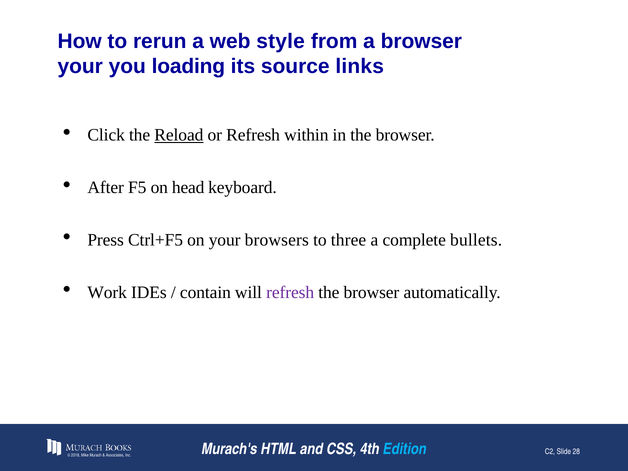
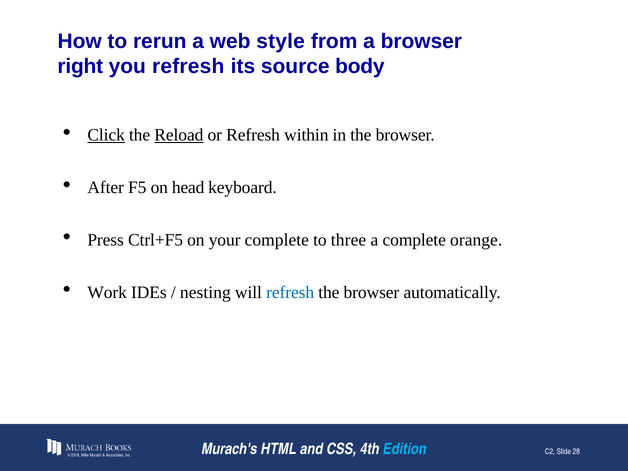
your: your -> right (80, 66)
you loading: loading -> refresh (188, 66)
links: links -> body (360, 66)
Click underline: none -> present (106, 135)
your browsers: browsers -> complete (277, 240)
bullets: bullets -> orange (476, 240)
contain: contain -> nesting (205, 292)
refresh colour: purple -> blue (290, 292)
